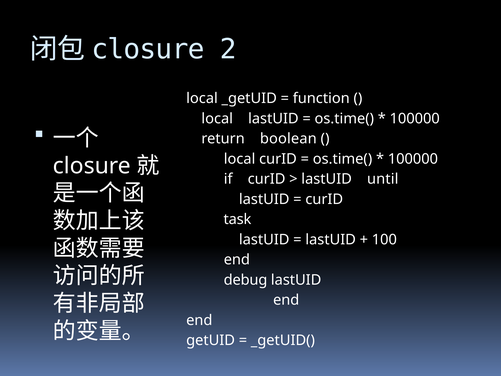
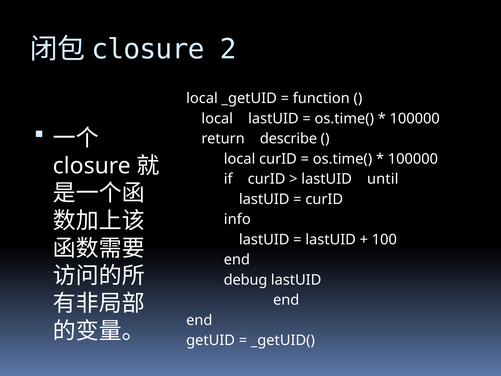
boolean: boolean -> describe (288, 139)
task: task -> info (237, 219)
